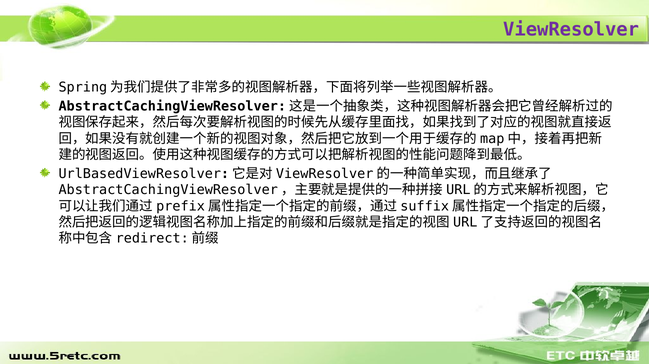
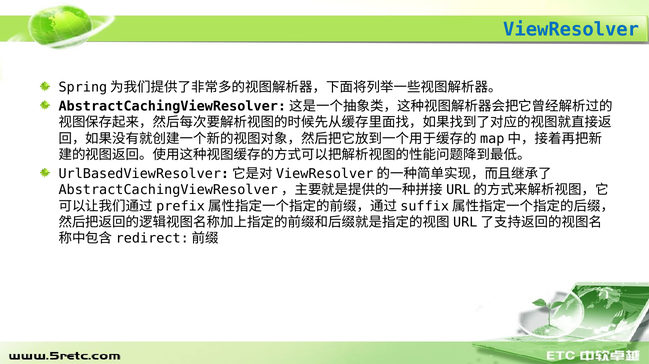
ViewResolver colour: purple -> blue (571, 30)
